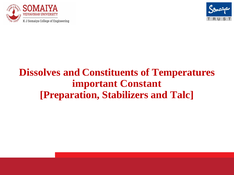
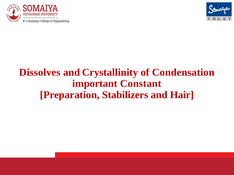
Constituents: Constituents -> Crystallinity (110, 73)
Temperatures: Temperatures -> Condensation (183, 73)
Talc: Talc -> Hair (182, 95)
